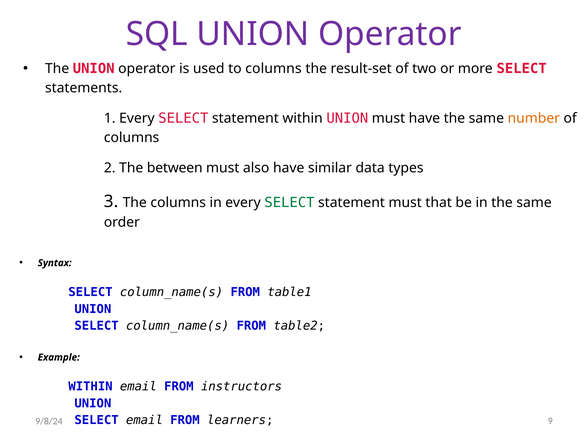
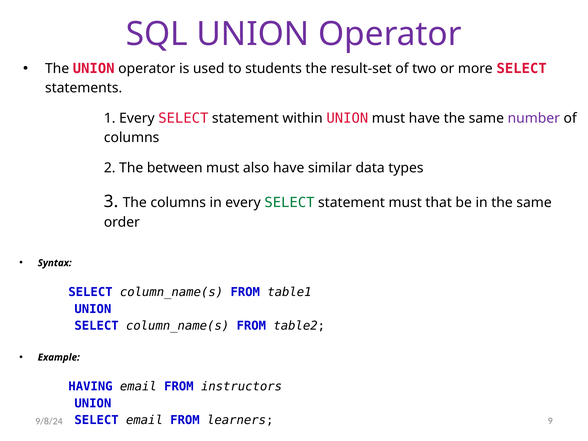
to columns: columns -> students (274, 69)
number colour: orange -> purple (534, 118)
WITHIN: WITHIN -> HAVING (90, 386)
